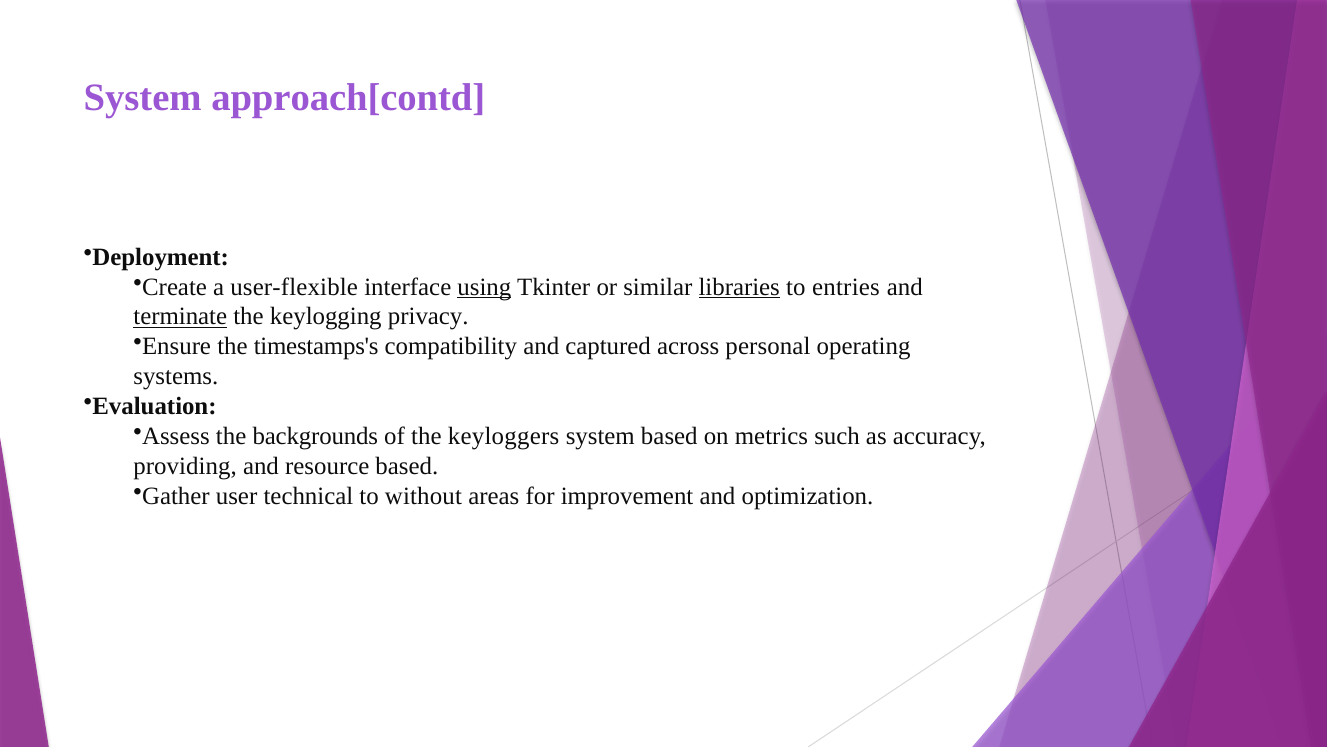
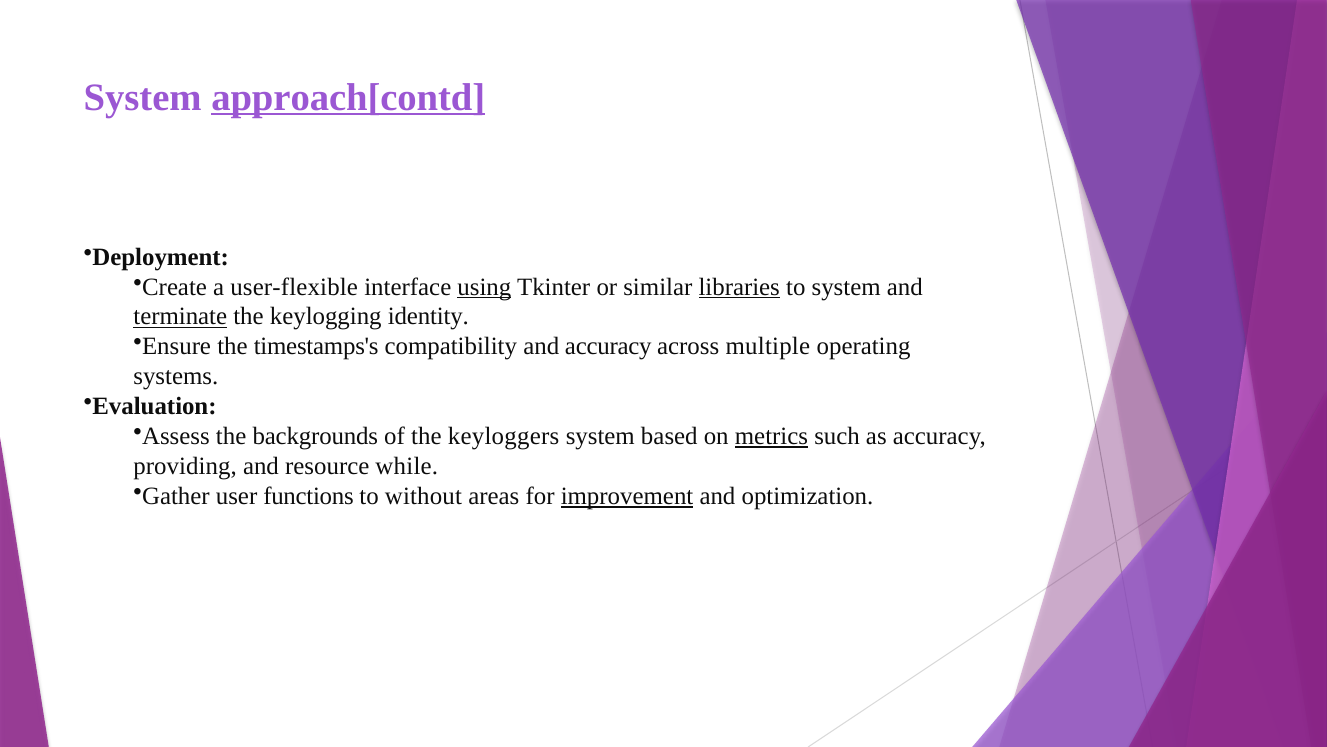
approach[contd underline: none -> present (348, 97)
to entries: entries -> system (846, 287)
privacy: privacy -> identity (428, 317)
and captured: captured -> accuracy (608, 346)
personal: personal -> multiple (768, 346)
metrics underline: none -> present (771, 436)
resource based: based -> while (407, 466)
technical: technical -> functions (309, 496)
improvement underline: none -> present (627, 496)
